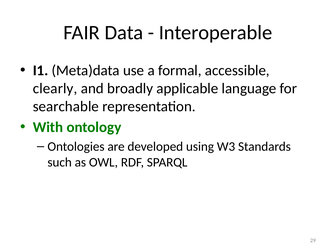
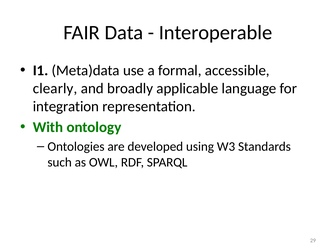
searchable: searchable -> integration (66, 106)
